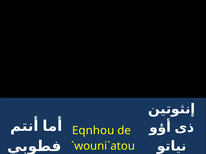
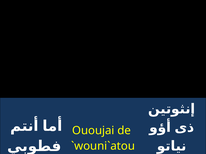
Eqnhou: Eqnhou -> Ououjai (93, 131)
